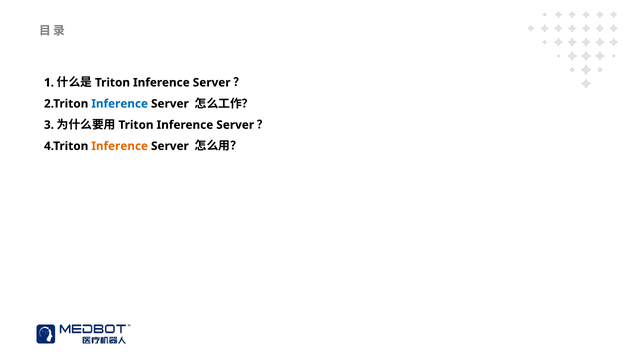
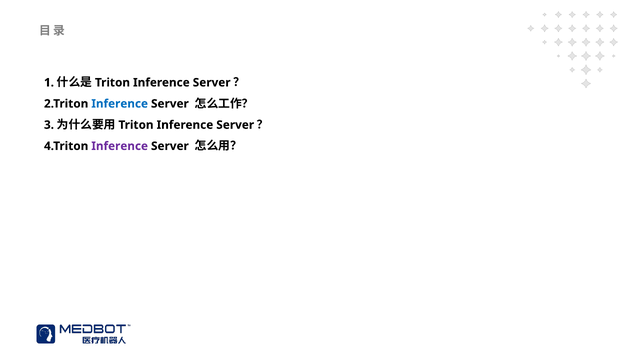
Inference colour: orange -> purple (120, 146)
